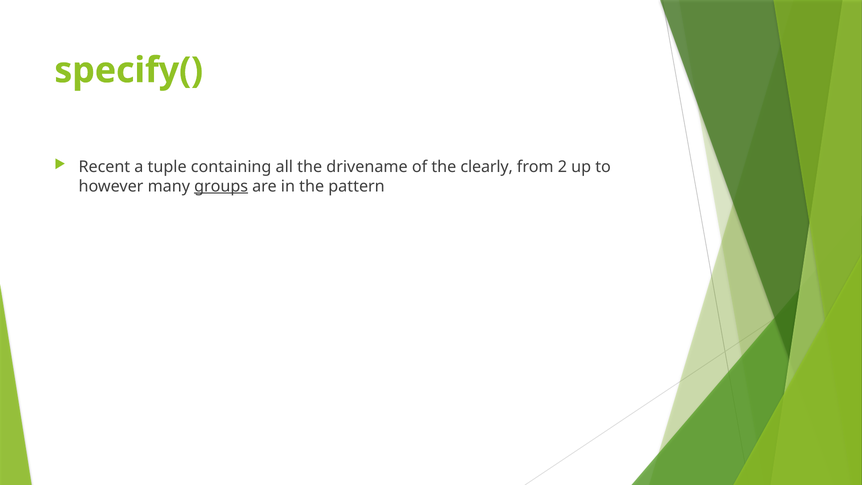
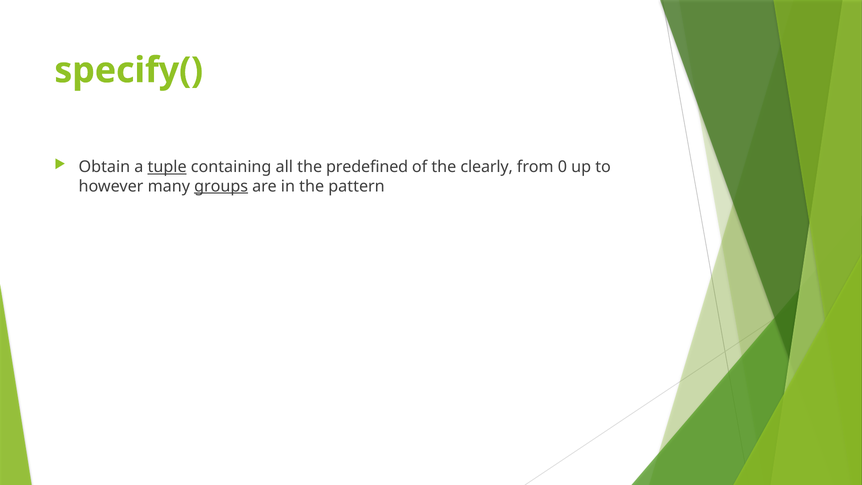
Recent: Recent -> Obtain (104, 167)
tuple underline: none -> present (167, 167)
drivename: drivename -> predefined (367, 167)
2: 2 -> 0 (562, 167)
